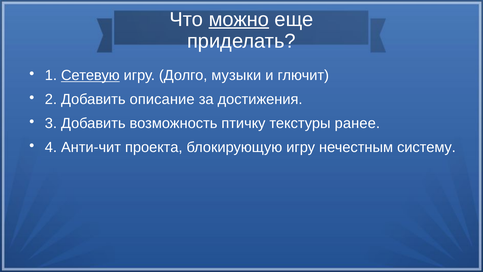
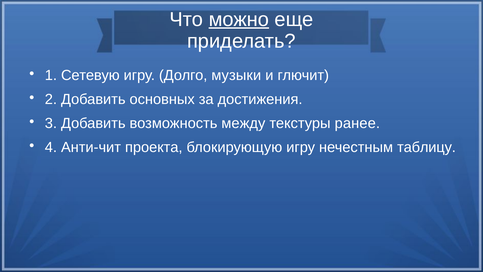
Сетевую underline: present -> none (90, 75)
описание: описание -> основных (162, 99)
птичку: птичку -> между (243, 123)
систему: систему -> таблицу (426, 147)
